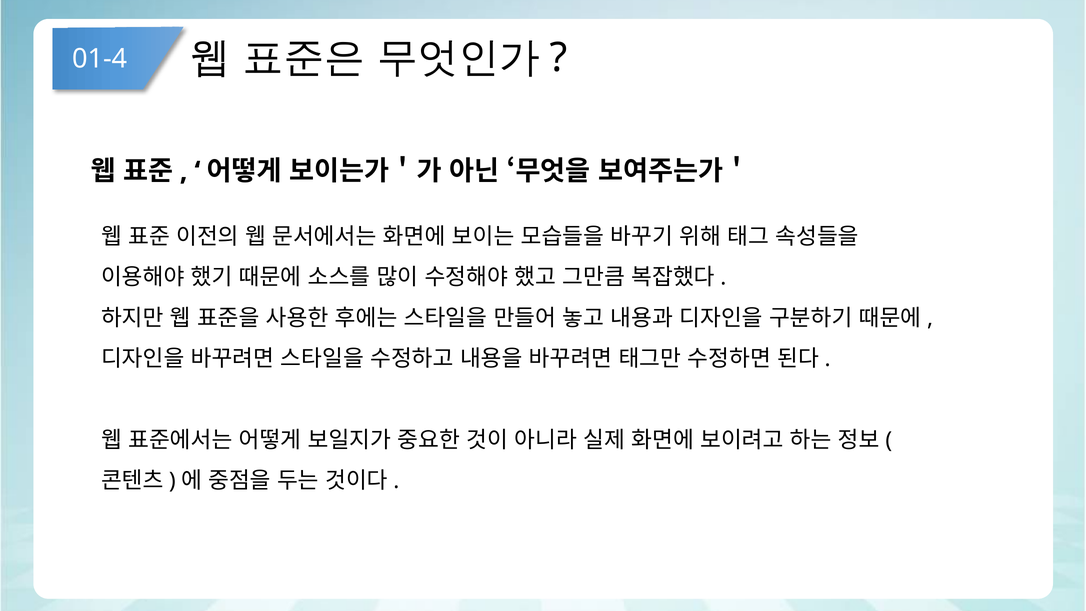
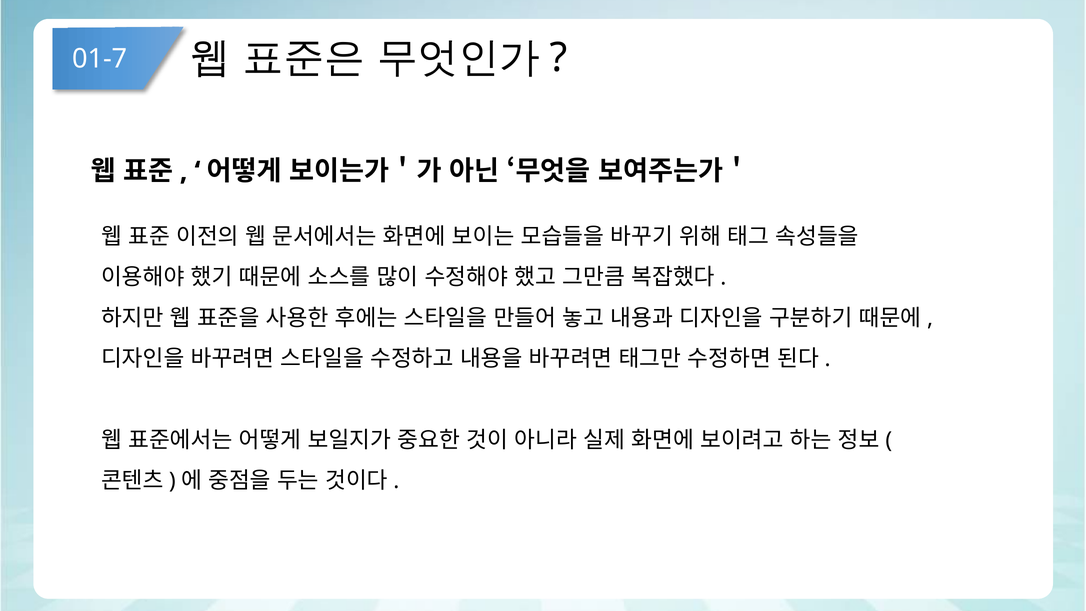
01-4: 01-4 -> 01-7 (100, 59)
